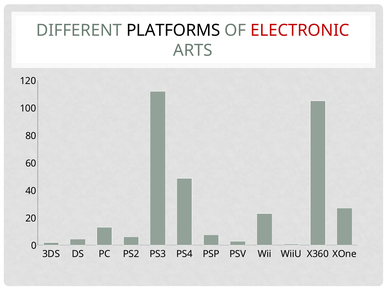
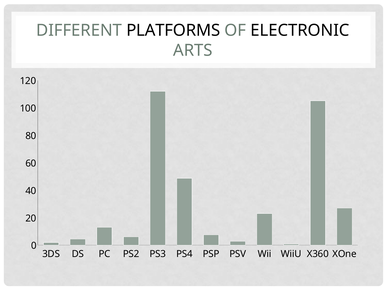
ELECTRONIC colour: red -> black (300, 30)
